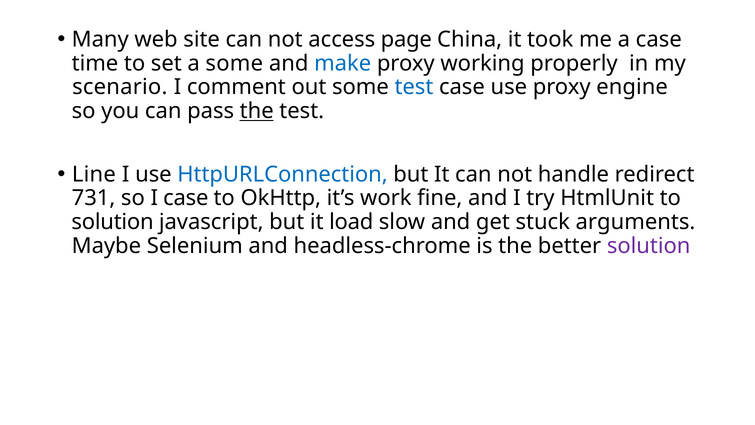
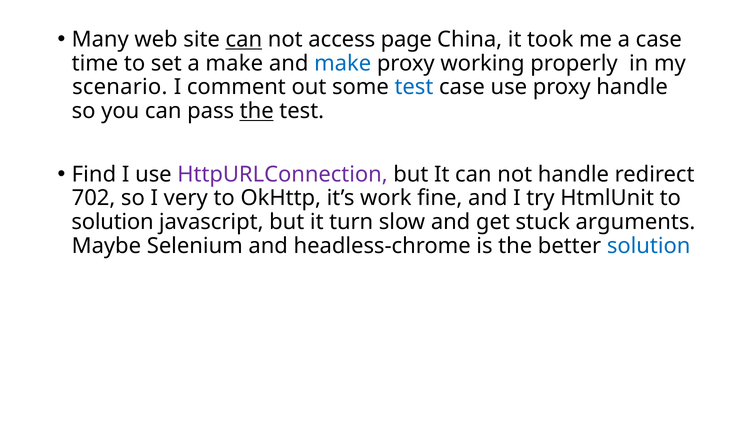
can underline: none -> present (244, 40)
a some: some -> make (234, 63)
proxy engine: engine -> handle (632, 87)
Line: Line -> Find (94, 174)
HttpURLConnection colour: blue -> purple (282, 174)
731: 731 -> 702 (94, 198)
I case: case -> very (186, 198)
load: load -> turn (351, 222)
solution colour: purple -> blue (649, 246)
